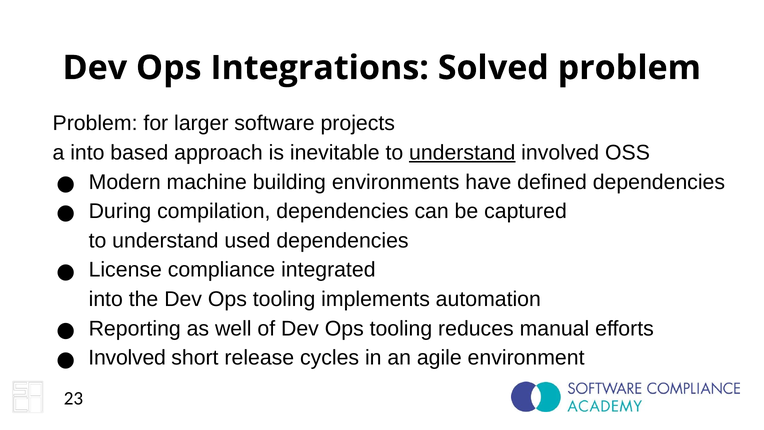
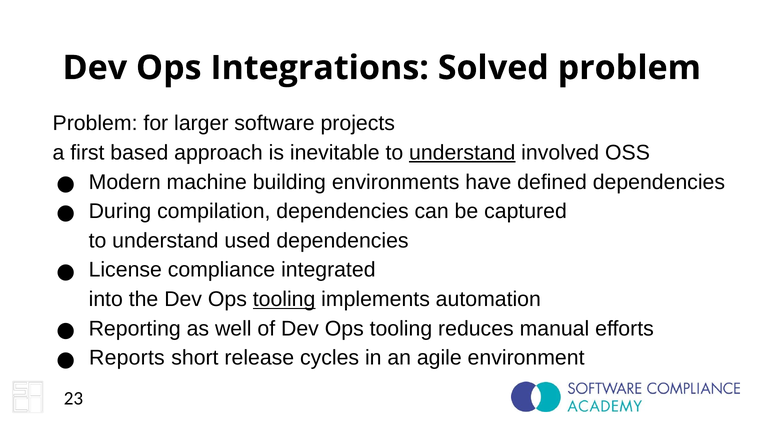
a into: into -> first (87, 153)
tooling underline: none -> present (284, 299)
Involved: Involved -> Reports (127, 358)
